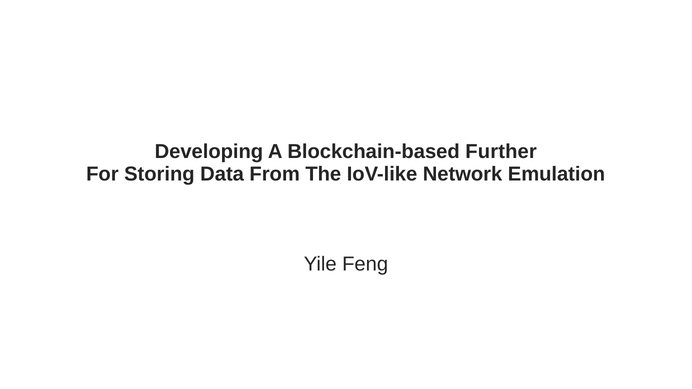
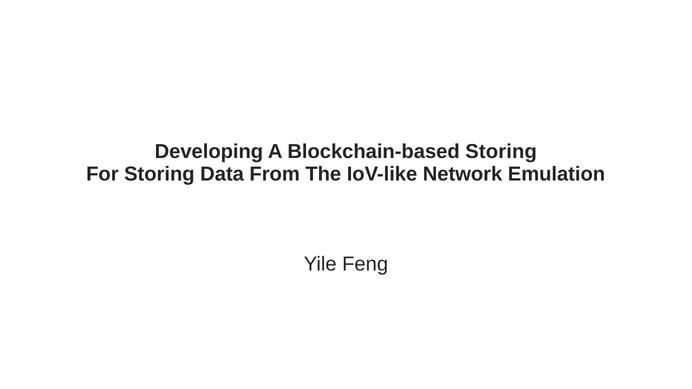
Blockchain-based Further: Further -> Storing (501, 152)
